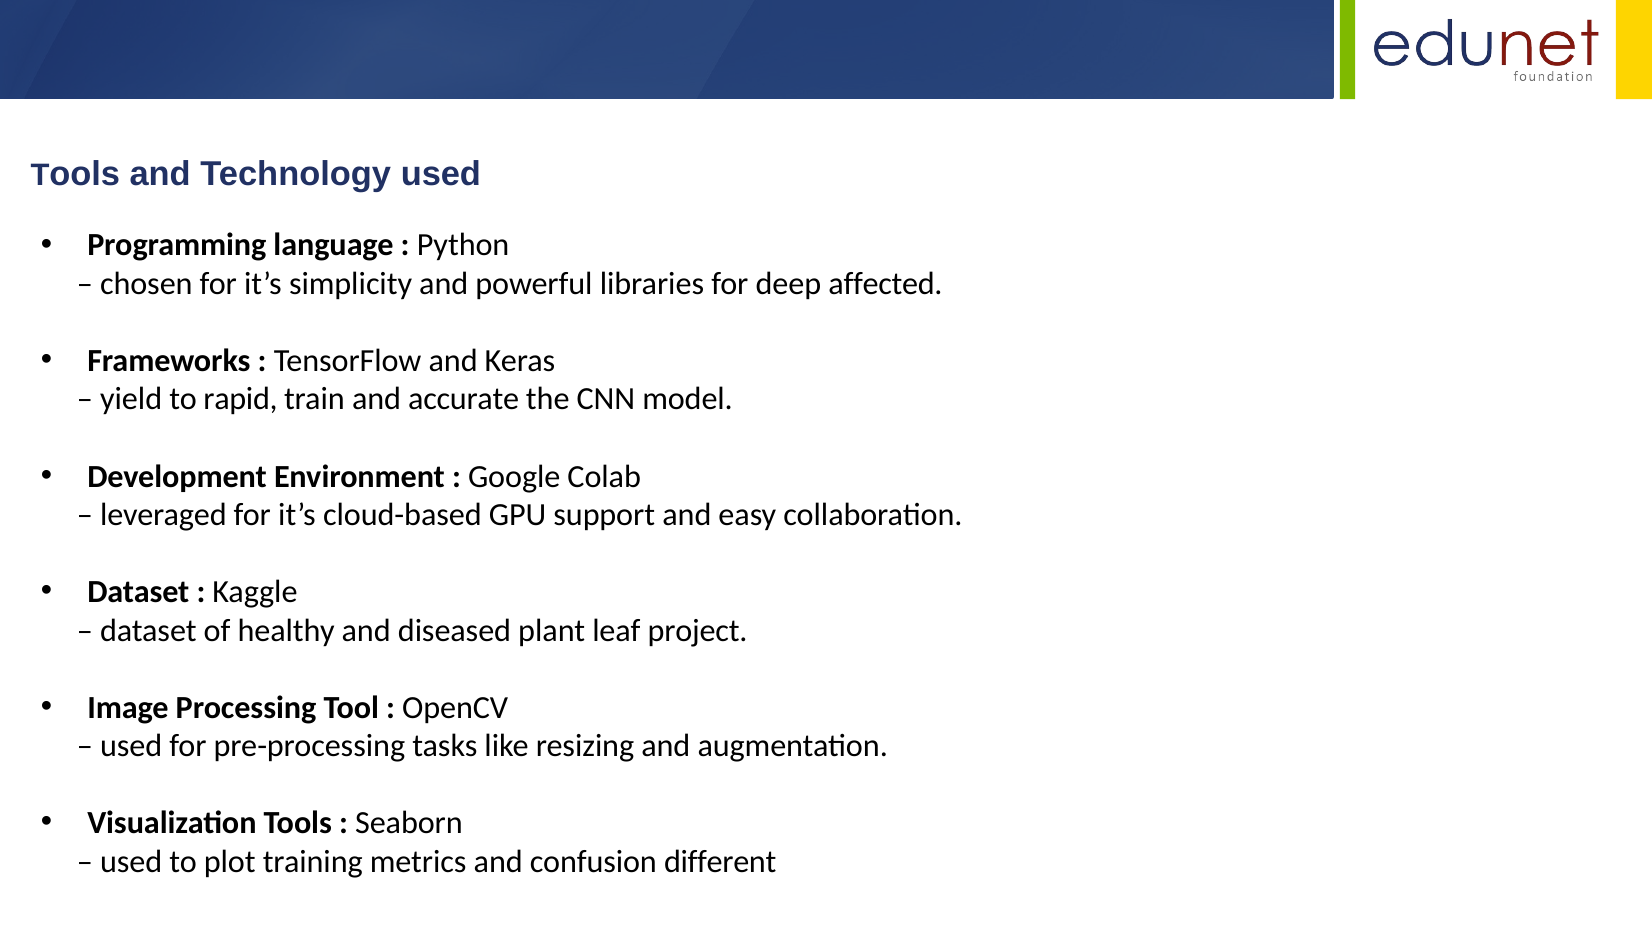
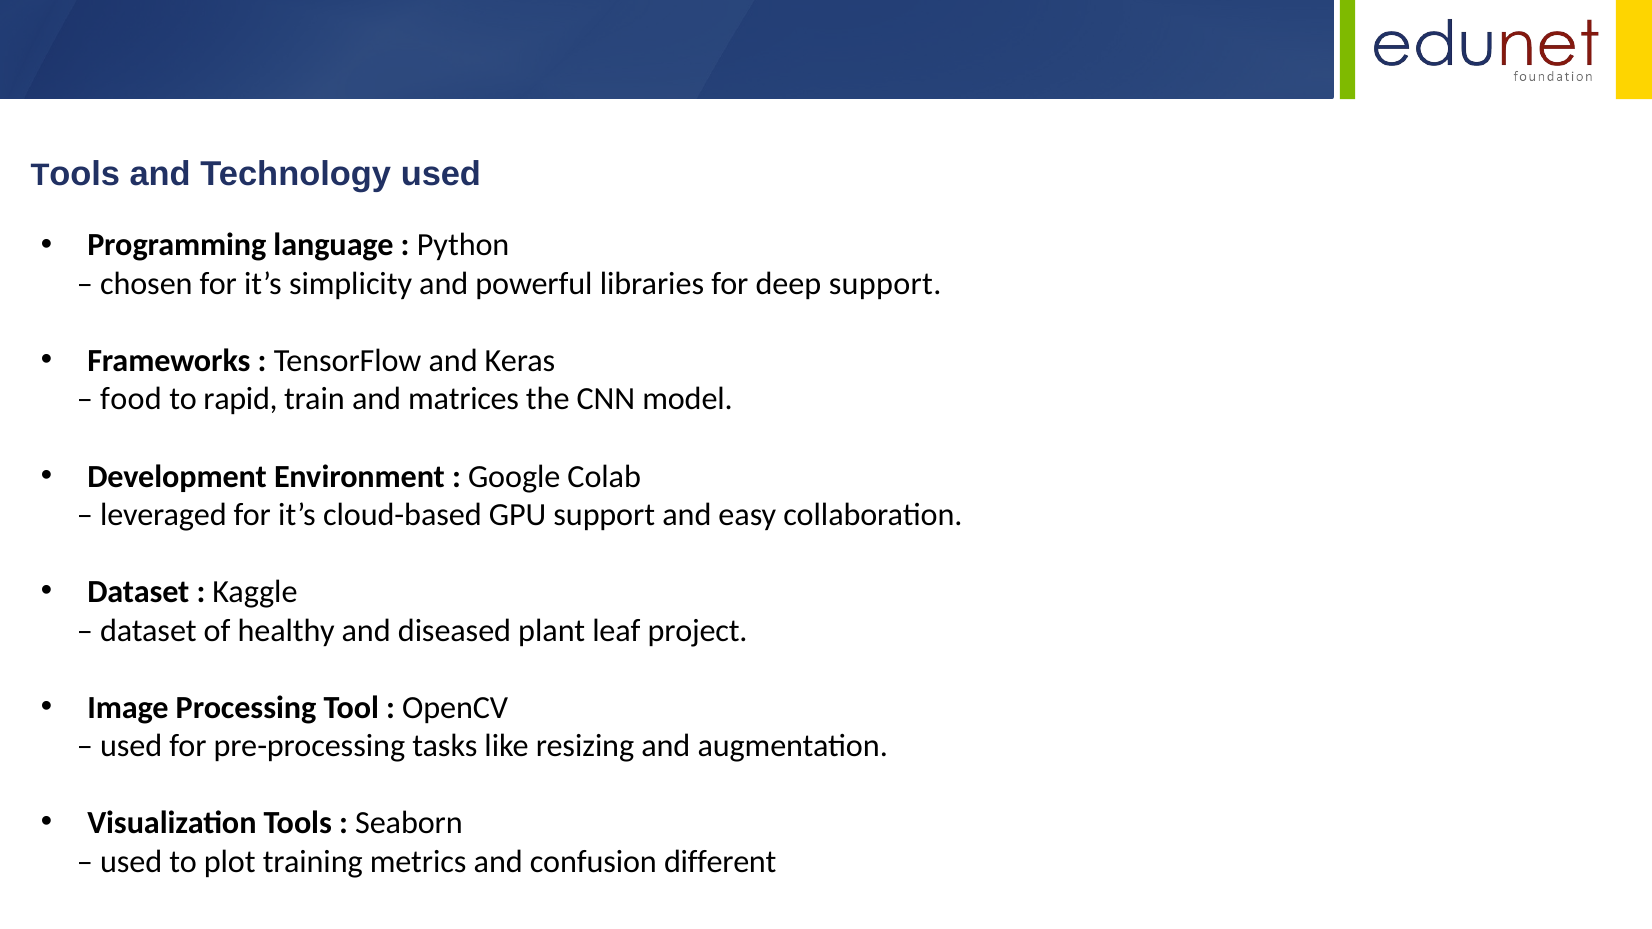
deep affected: affected -> support (885, 284)
yield: yield -> food (131, 399)
accurate: accurate -> matrices (464, 399)
